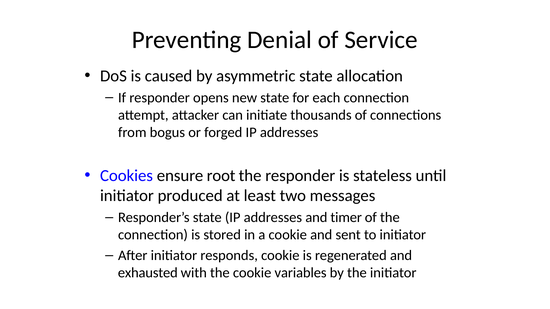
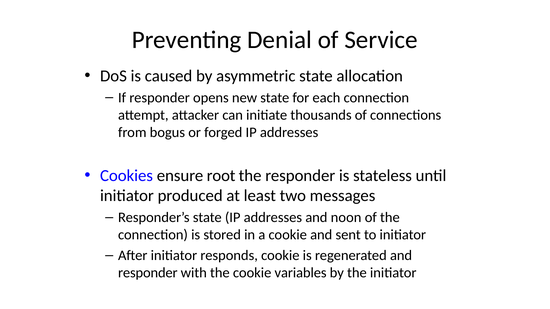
timer: timer -> noon (346, 218)
exhausted: exhausted -> responder (148, 273)
